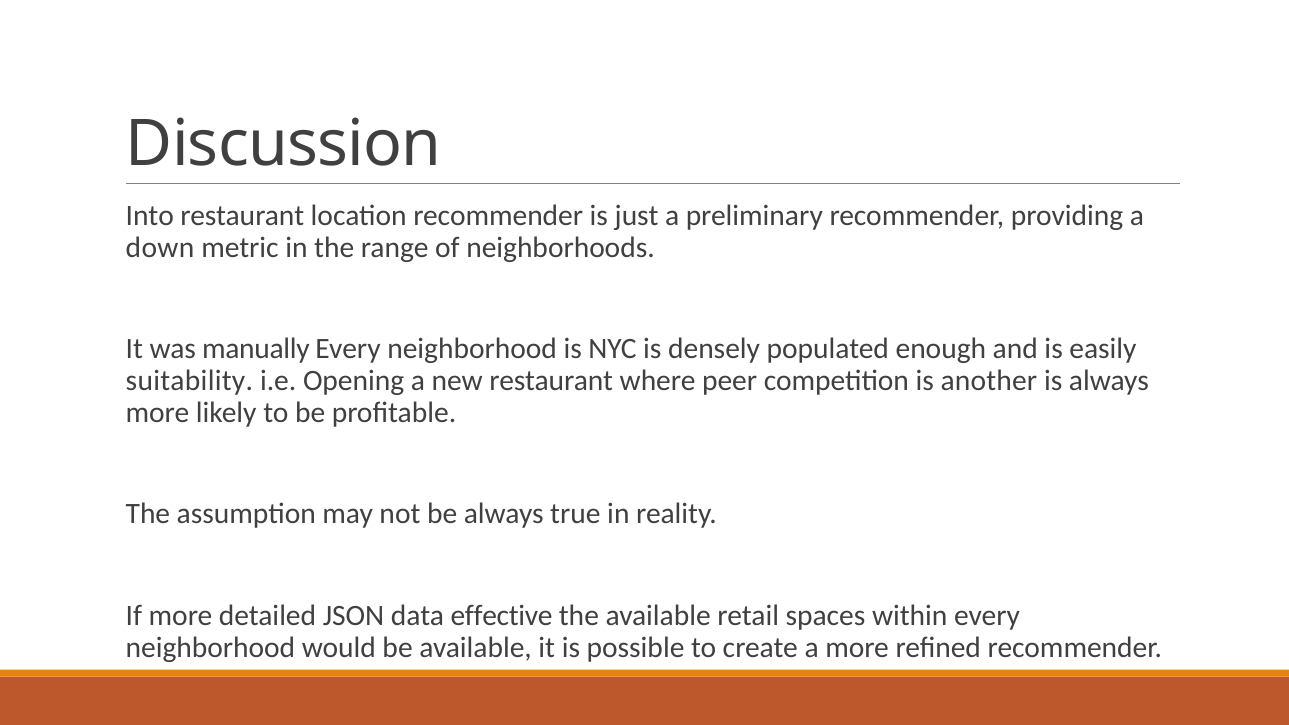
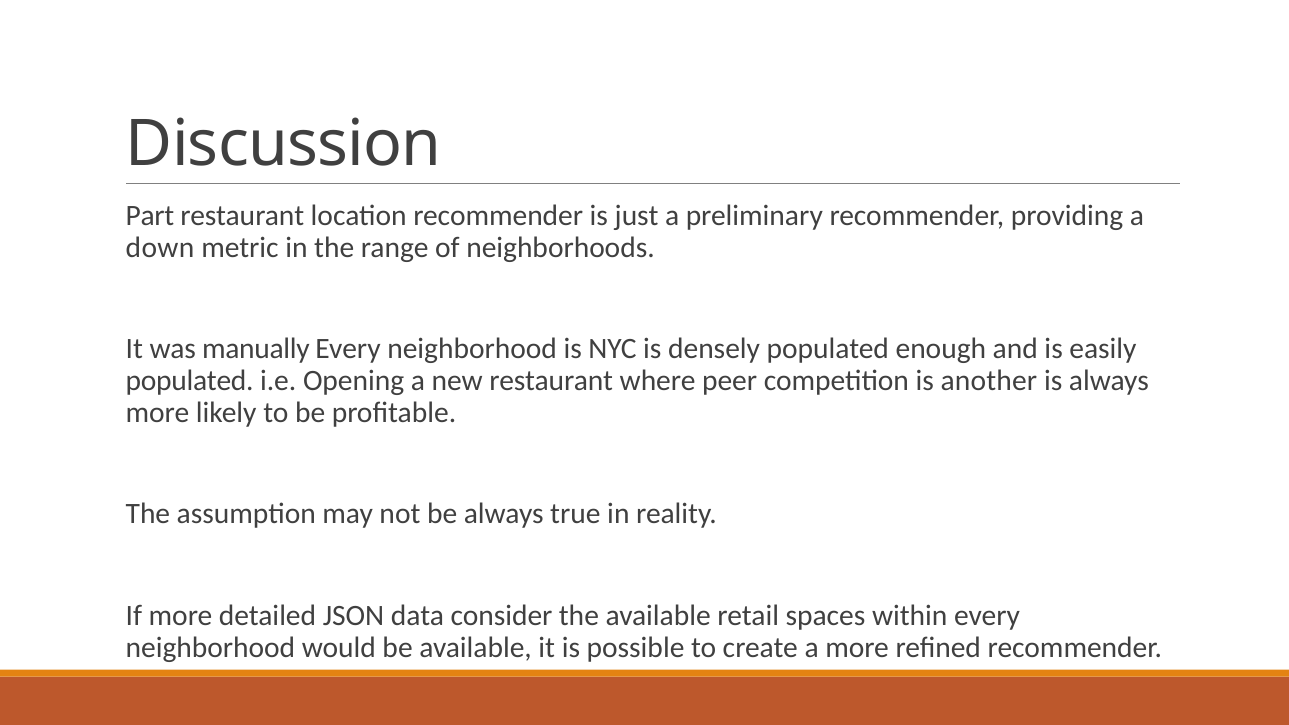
Into: Into -> Part (150, 216)
suitability: suitability -> populated (190, 381)
effective: effective -> consider (501, 615)
